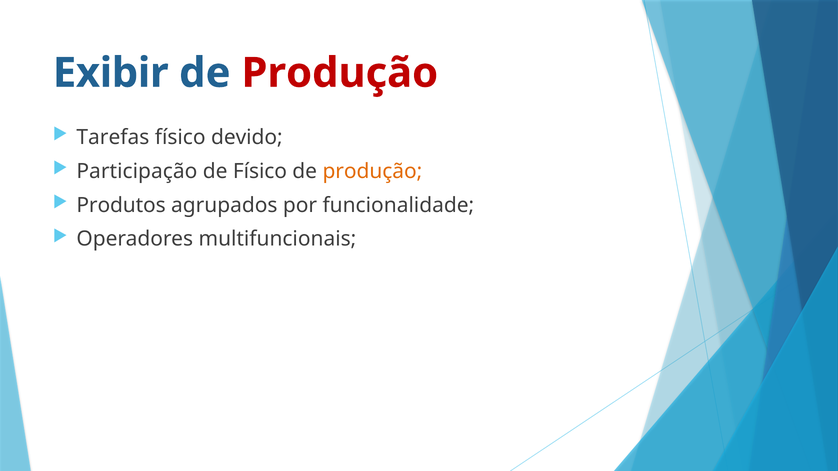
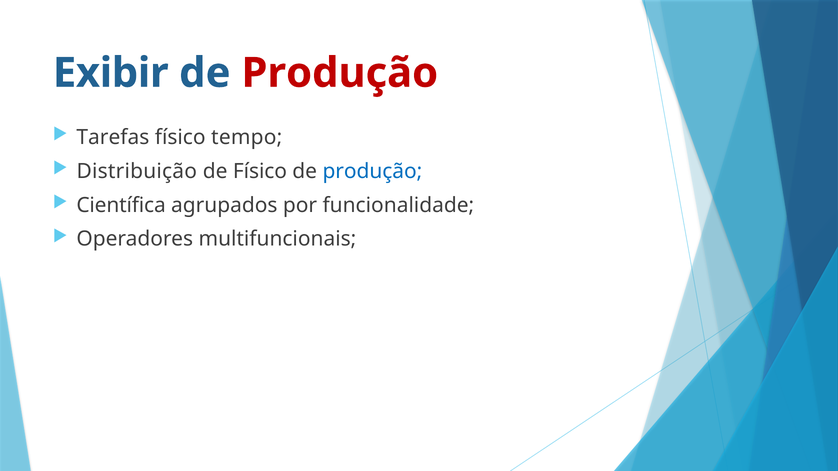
devido: devido -> tempo (247, 138)
Participação: Participação -> Distribuição (137, 171)
produção colour: orange -> blue (372, 171)
Produtos: Produtos -> Científica (121, 205)
